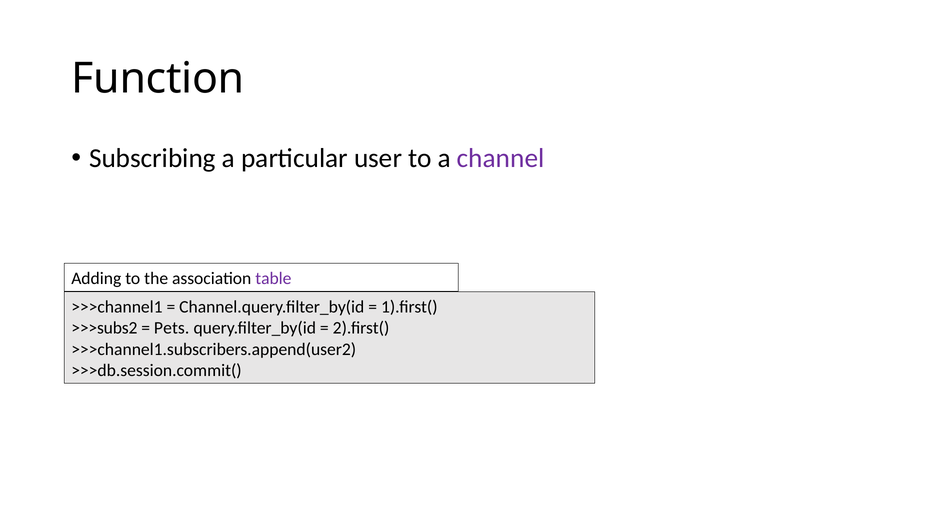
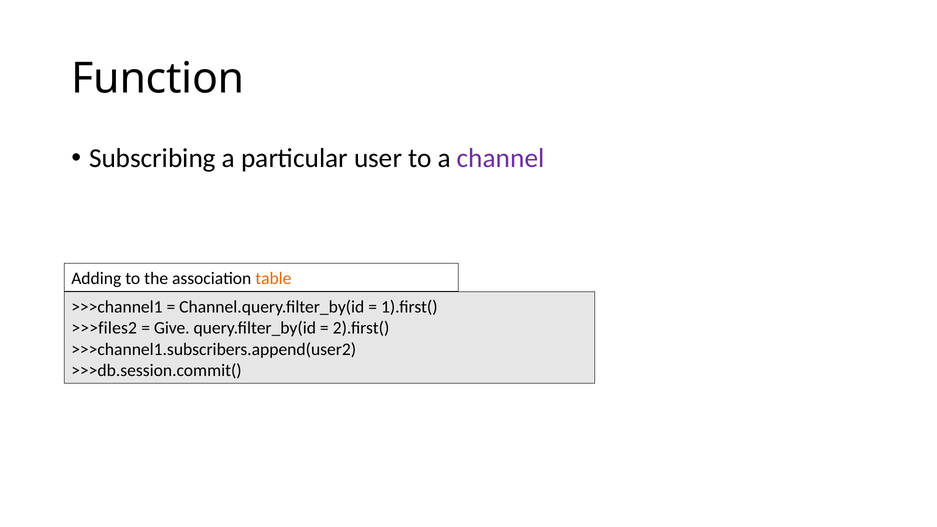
table colour: purple -> orange (273, 279)
>>>subs2: >>>subs2 -> >>>files2 (104, 328)
Pets: Pets -> Give (172, 328)
